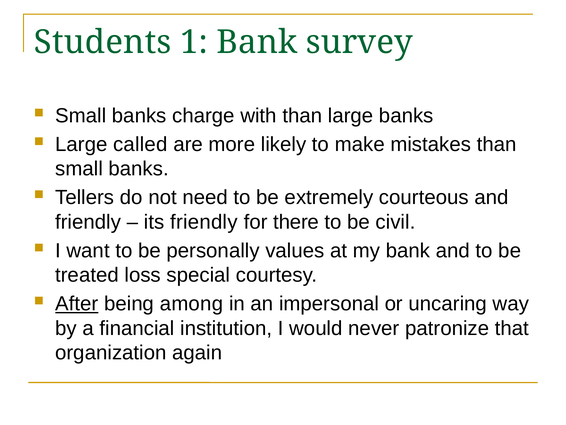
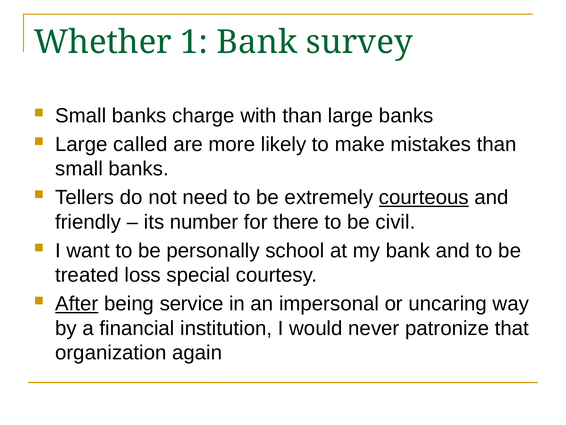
Students: Students -> Whether (103, 42)
courteous underline: none -> present (424, 197)
its friendly: friendly -> number (204, 222)
values: values -> school (295, 250)
among: among -> service (192, 303)
